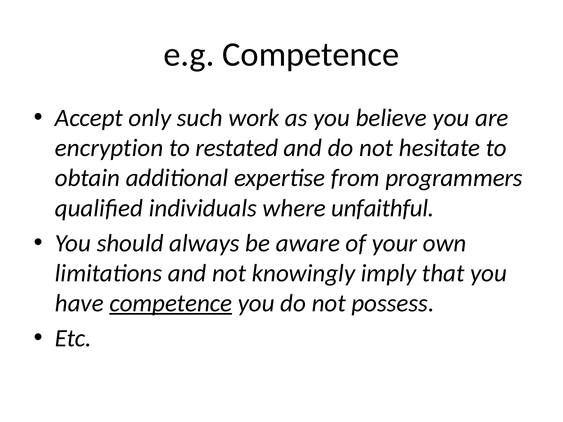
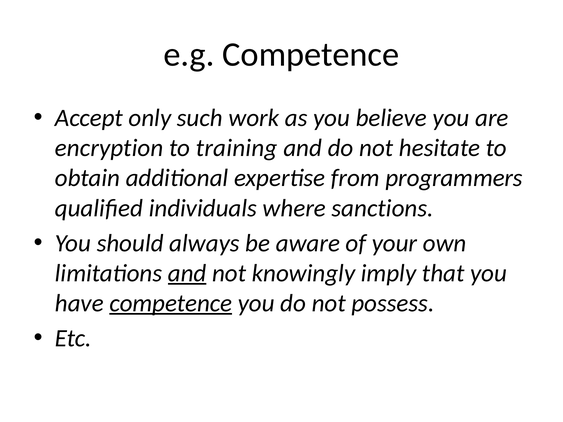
restated: restated -> training (237, 148)
unfaithful: unfaithful -> sanctions (383, 208)
and underline: none -> present (187, 273)
